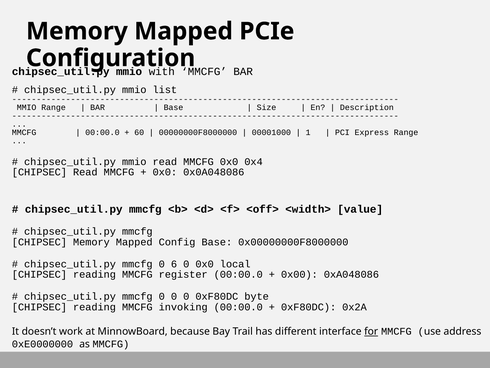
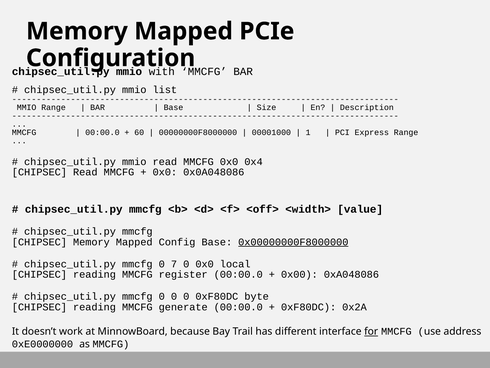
0x00000000F8000000 underline: none -> present (293, 242)
6: 6 -> 7 (174, 264)
invoking: invoking -> generate (183, 307)
